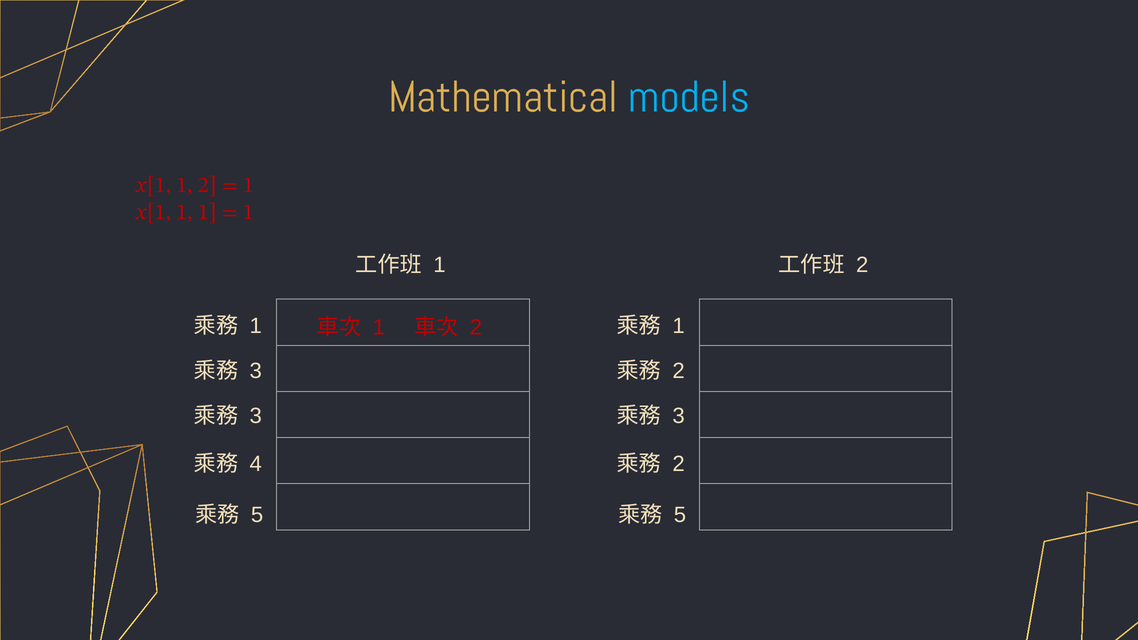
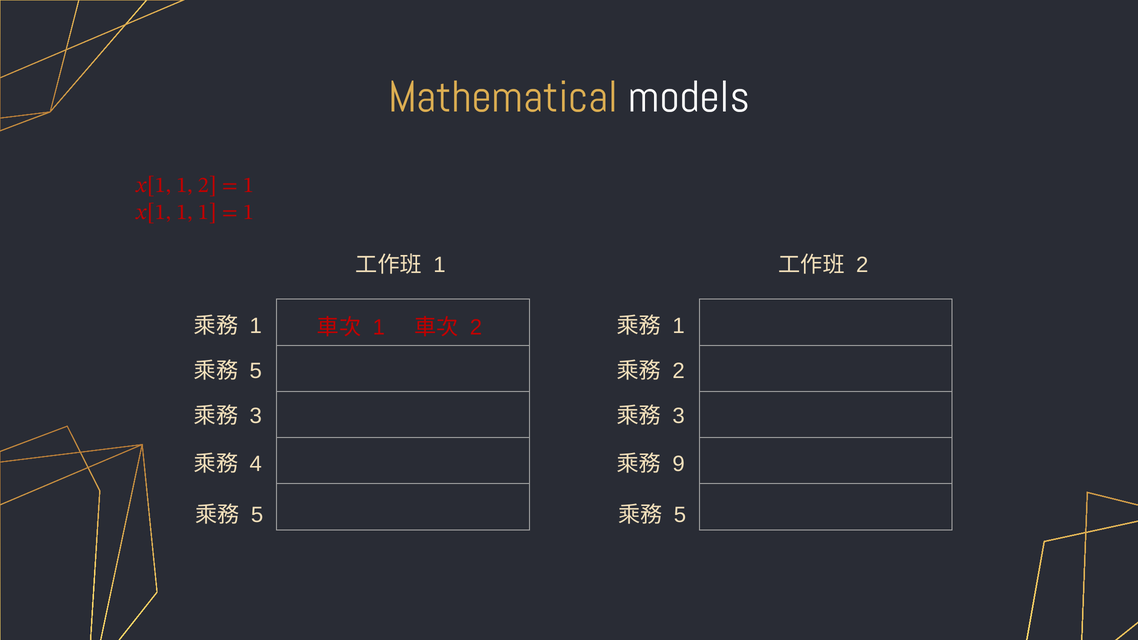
models colour: light blue -> white (689, 97)
3: 3 -> 5 (256, 371)
2: 2 -> 9 (679, 464)
